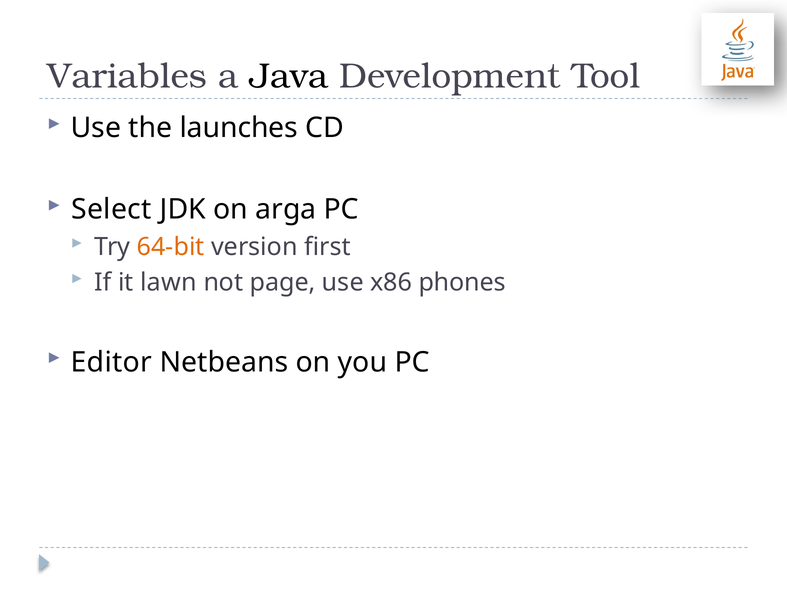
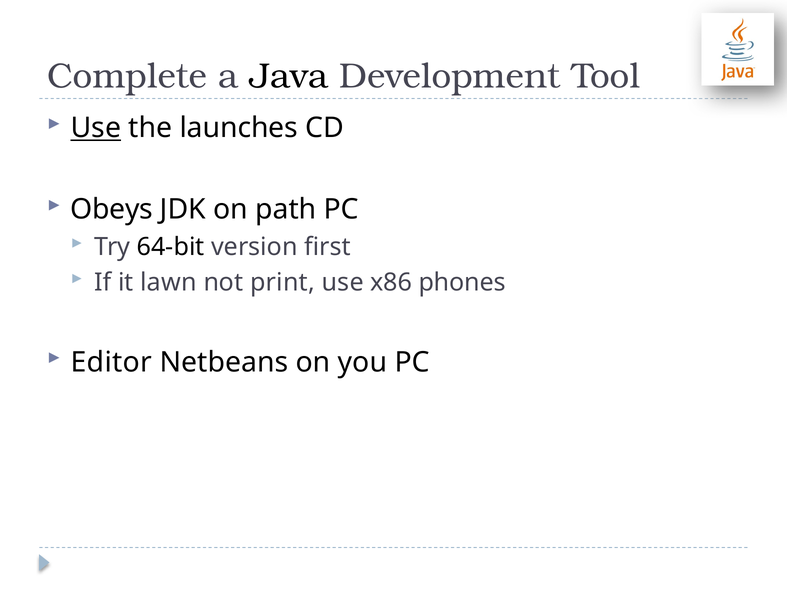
Variables: Variables -> Complete (127, 76)
Use underline: none -> present (96, 128)
Select: Select -> Obeys (112, 209)
arga: arga -> path (286, 209)
64-bit colour: orange -> black (171, 246)
page: page -> print (283, 282)
